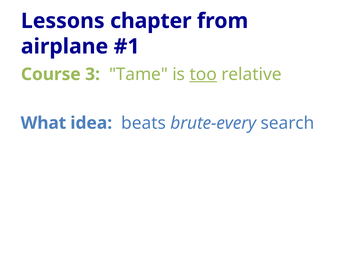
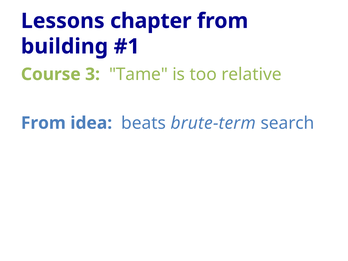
airplane: airplane -> building (64, 46)
too underline: present -> none (203, 74)
What: What -> From (43, 123)
brute-every: brute-every -> brute-term (213, 123)
